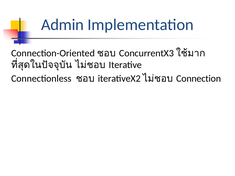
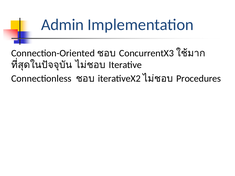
Connection: Connection -> Procedures (199, 79)
